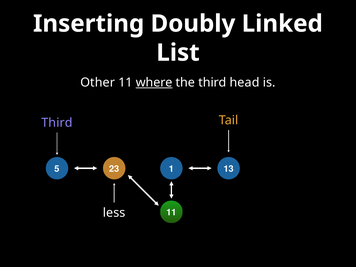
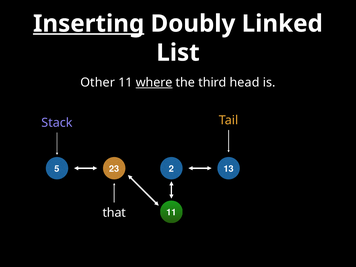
Inserting underline: none -> present (89, 24)
Third: Third -> Stack (57, 123)
1: 1 -> 2 (171, 169)
less: less -> that (114, 213)
